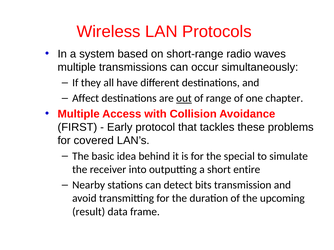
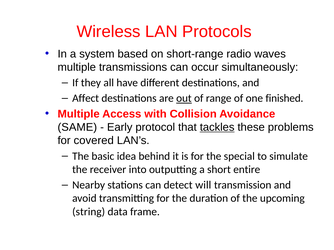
chapter: chapter -> finished (284, 99)
FIRST: FIRST -> SAME (77, 127)
tackles underline: none -> present (217, 127)
bits: bits -> will (203, 185)
result: result -> string (89, 212)
